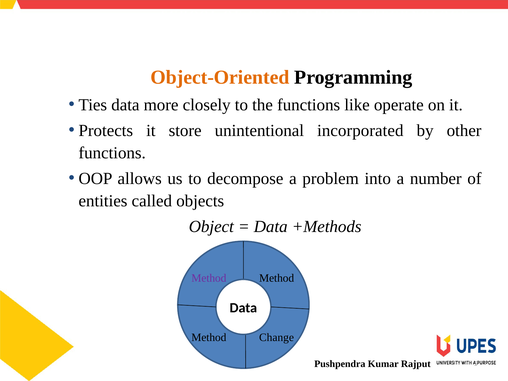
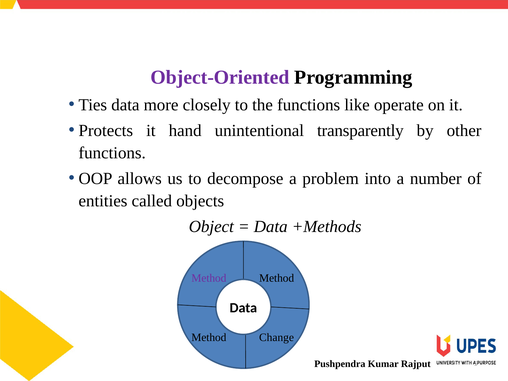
Object-Oriented colour: orange -> purple (220, 77)
store: store -> hand (185, 131)
incorporated: incorporated -> transparently (360, 131)
